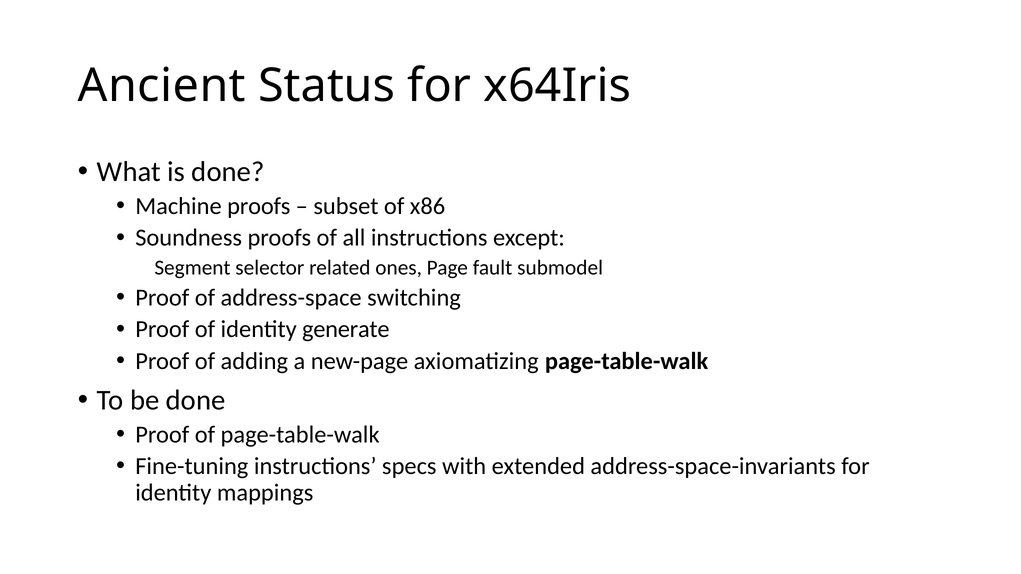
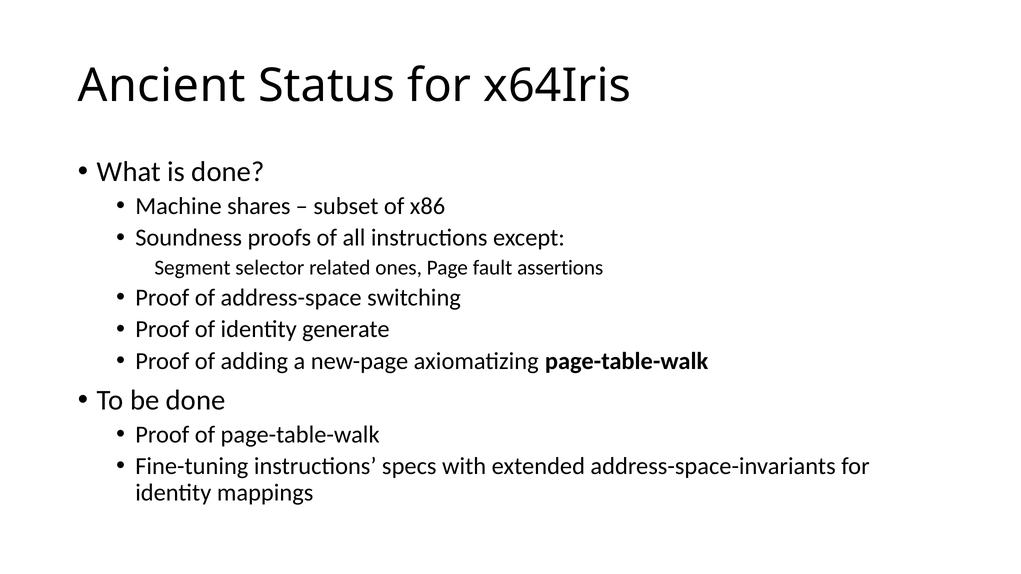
Machine proofs: proofs -> shares (259, 206)
submodel: submodel -> assertions (560, 268)
